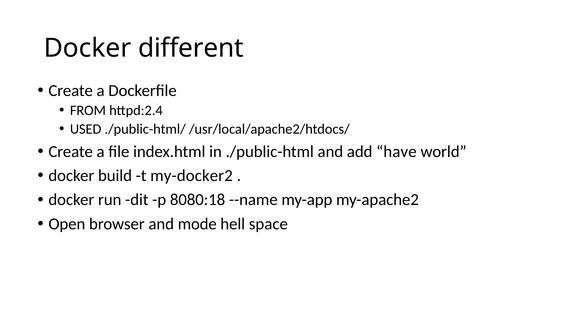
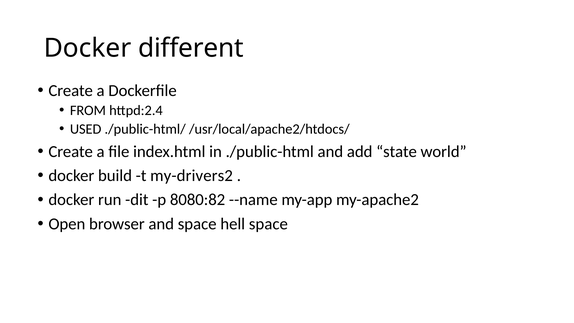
have: have -> state (397, 152)
my-docker2: my-docker2 -> my-drivers2 (192, 176)
8080:18: 8080:18 -> 8080:82 (198, 200)
and mode: mode -> space (197, 224)
